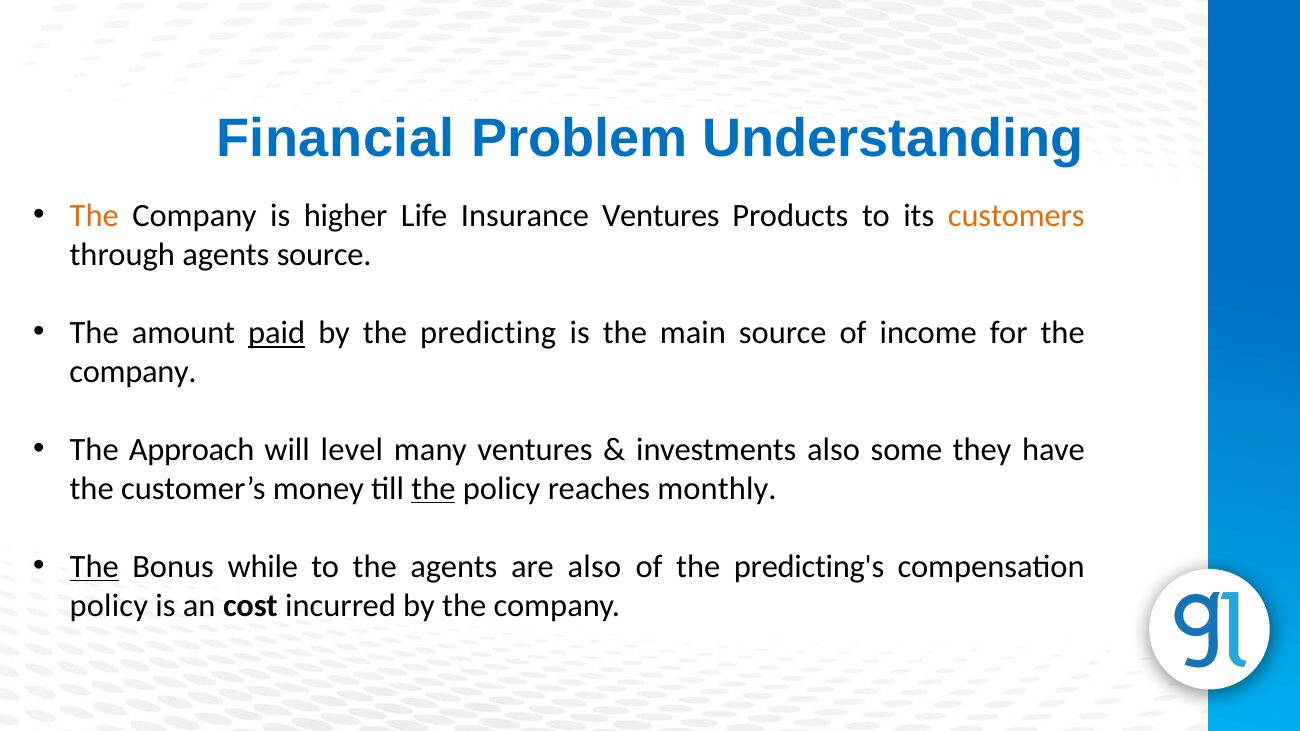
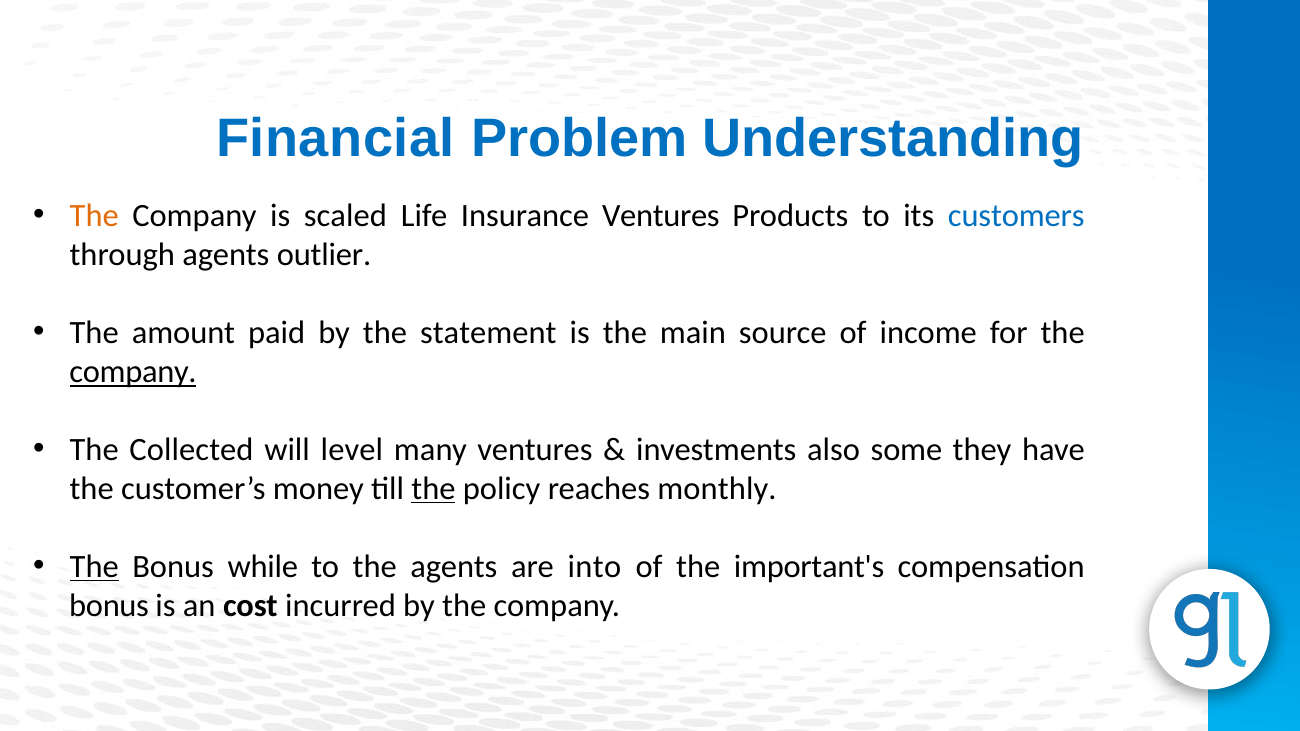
higher: higher -> scaled (345, 216)
customers colour: orange -> blue (1016, 216)
agents source: source -> outlier (324, 255)
paid underline: present -> none (277, 333)
predicting: predicting -> statement (488, 333)
company underline: none -> present (133, 372)
Approach: Approach -> Collected (192, 450)
are also: also -> into (594, 567)
predicting's: predicting's -> important's (809, 567)
policy: policy -> bonus (109, 606)
